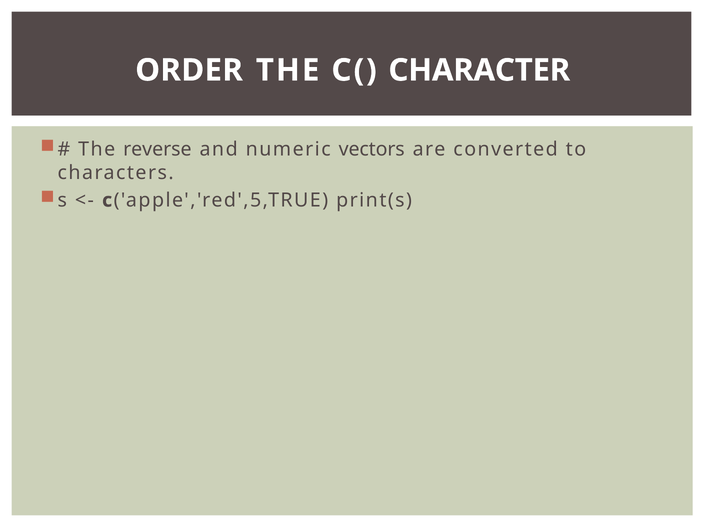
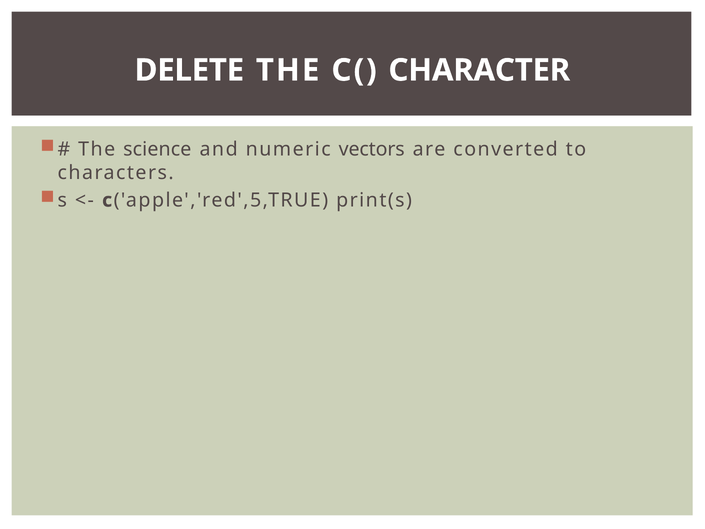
ORDER: ORDER -> DELETE (189, 70)
reverse: reverse -> science (157, 149)
